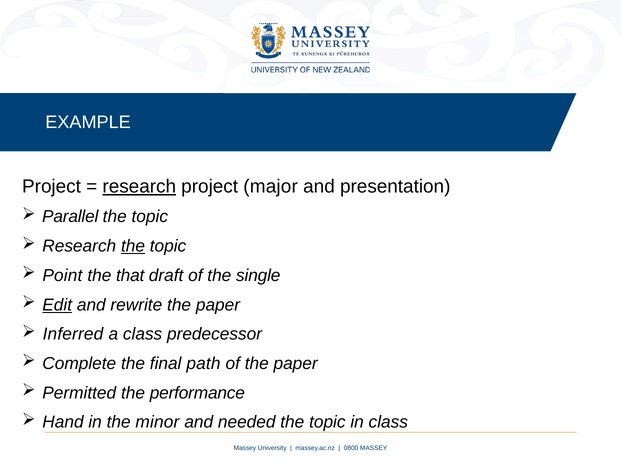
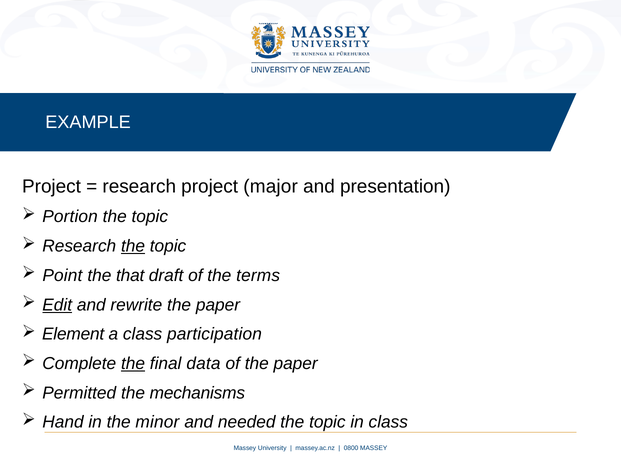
research underline: present -> none (139, 186)
Parallel: Parallel -> Portion (70, 217)
single: single -> terms (258, 275)
Inferred: Inferred -> Element (73, 334)
predecessor: predecessor -> participation (214, 334)
the underline: none -> present (133, 363)
path: path -> data (203, 363)
performance: performance -> mechanisms (197, 393)
